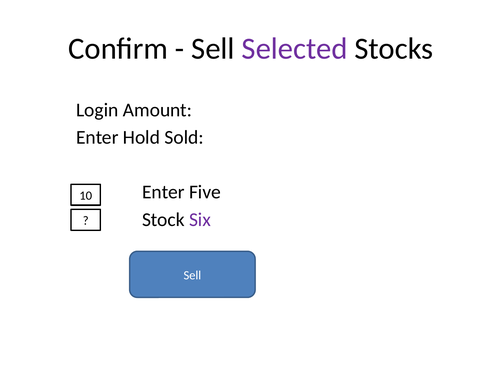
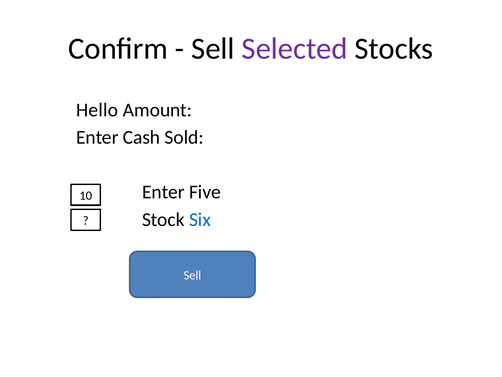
Login: Login -> Hello (97, 110)
Hold: Hold -> Cash (142, 137)
Six colour: purple -> blue (200, 219)
